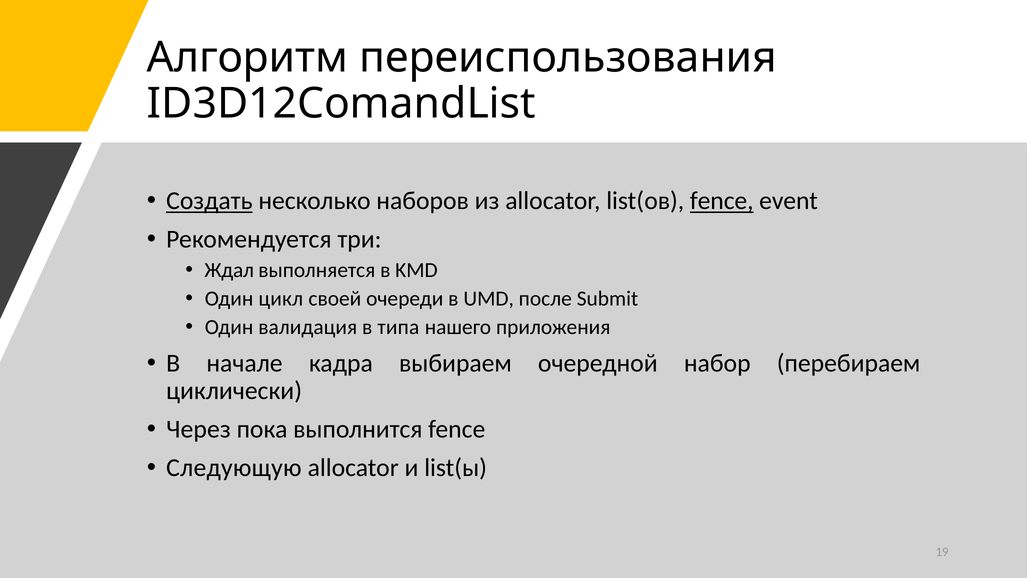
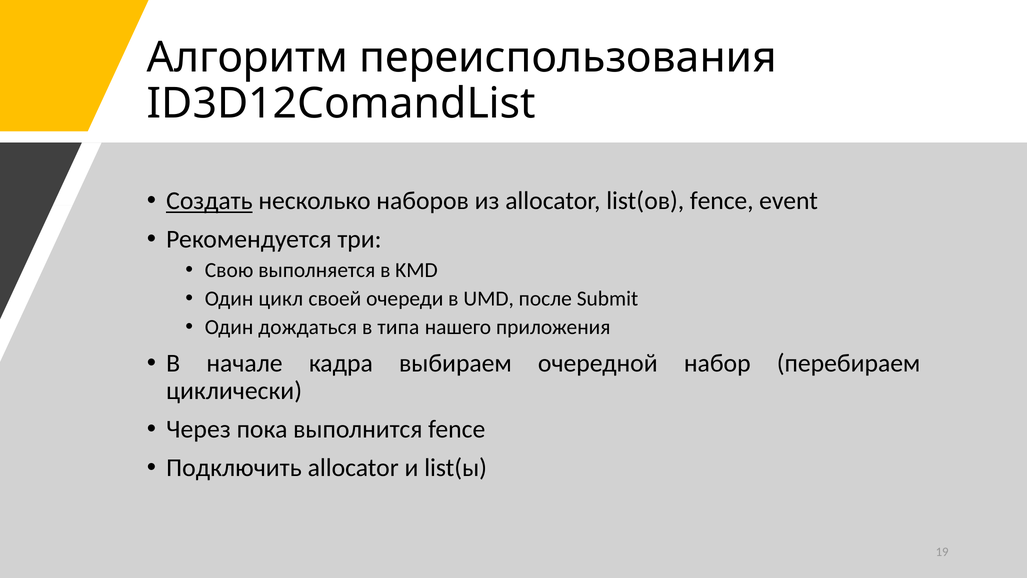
fence underline: present -> none (722, 201)
Ждал: Ждал -> Свою (229, 270)
валидация: валидация -> дождаться (308, 327)
Следующую: Следующую -> Подключить (234, 468)
